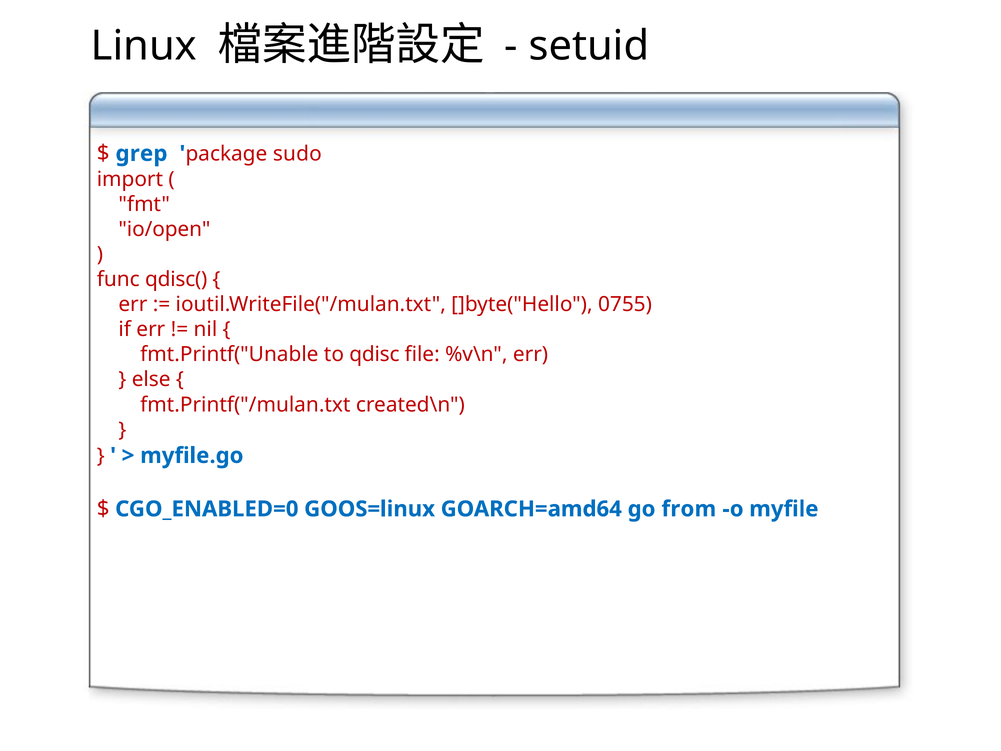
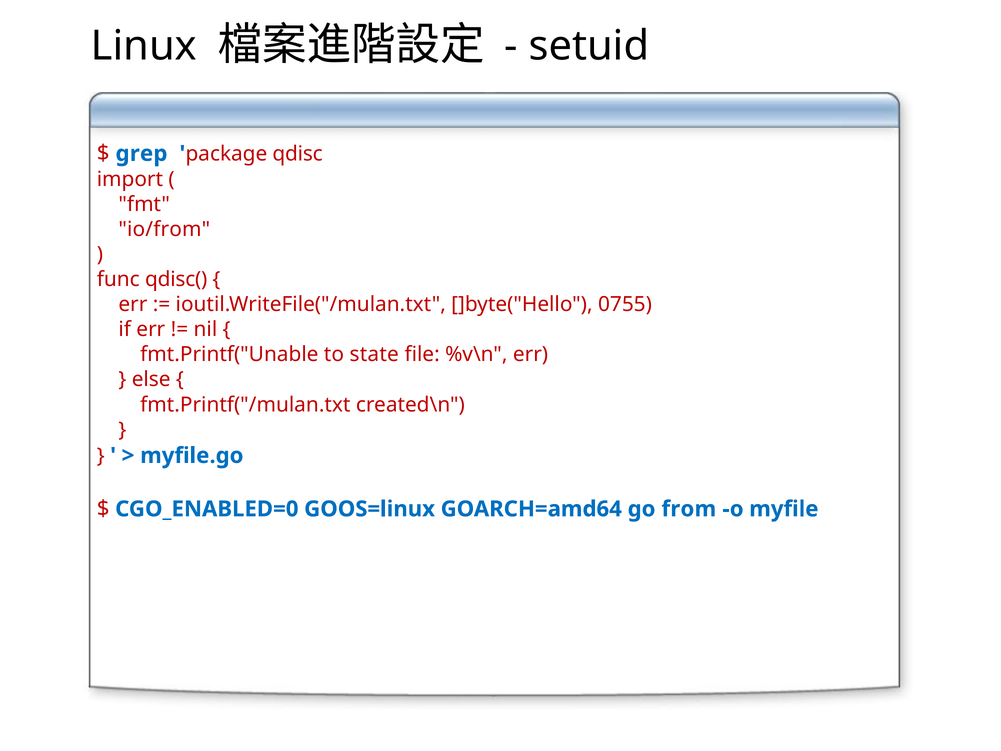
sudo: sudo -> qdisc (298, 154)
io/open: io/open -> io/from (164, 229)
qdisc: qdisc -> state (374, 354)
